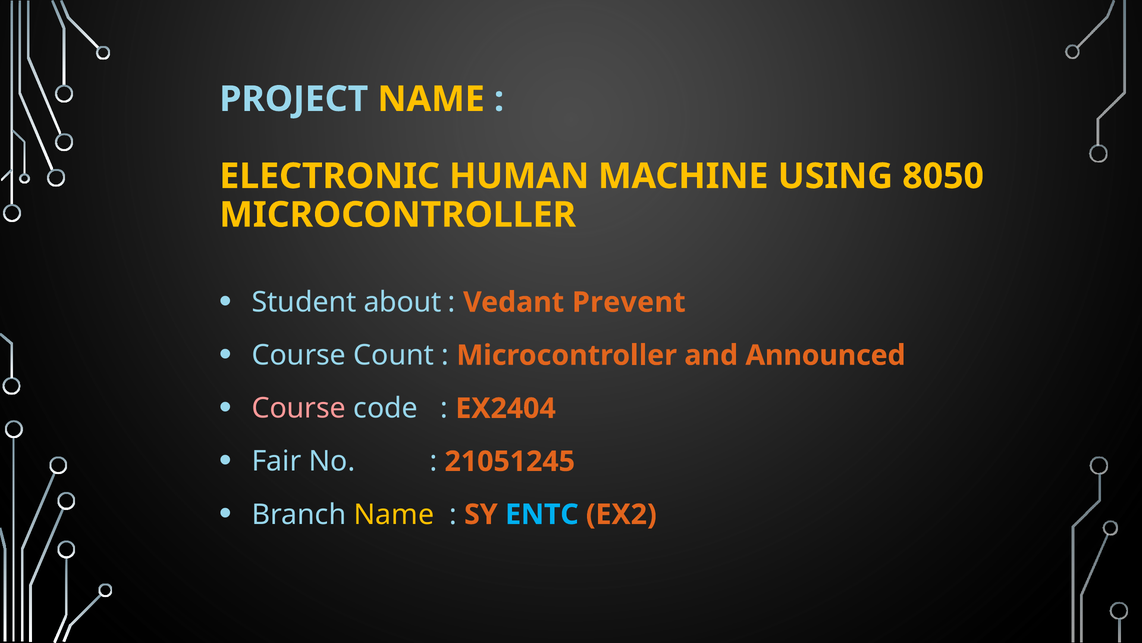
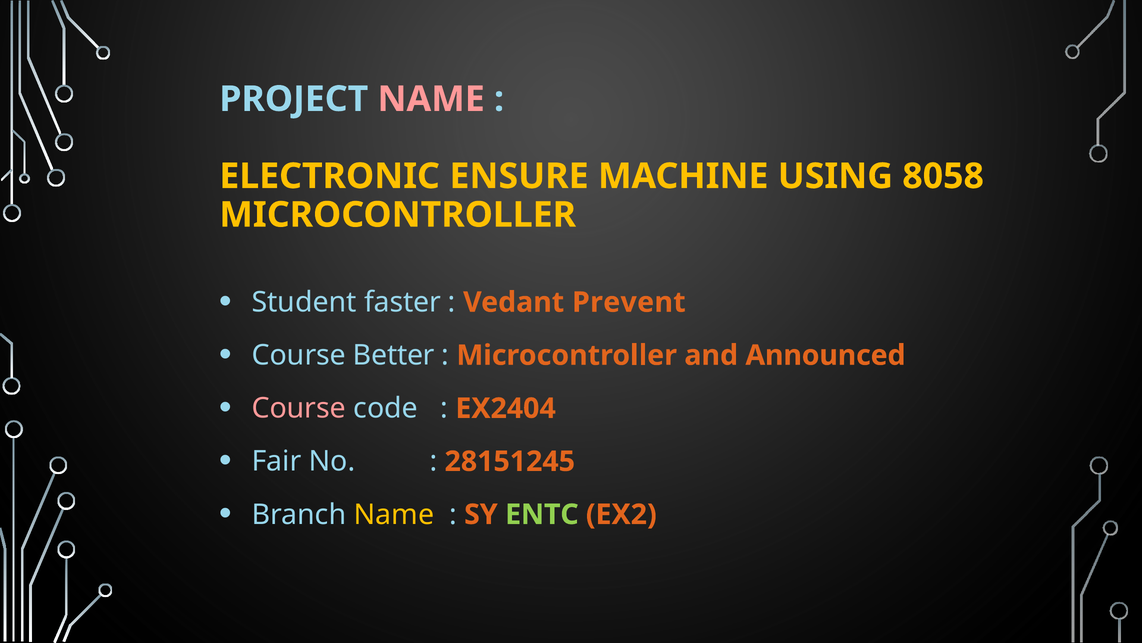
NAME colour: yellow -> pink (431, 99)
HUMAN: HUMAN -> ENSURE (519, 176)
8050: 8050 -> 8058 (943, 176)
about: about -> faster (402, 302)
Count: Count -> Better (394, 355)
21051245: 21051245 -> 28151245 (510, 461)
ENTC colour: light blue -> light green (542, 514)
